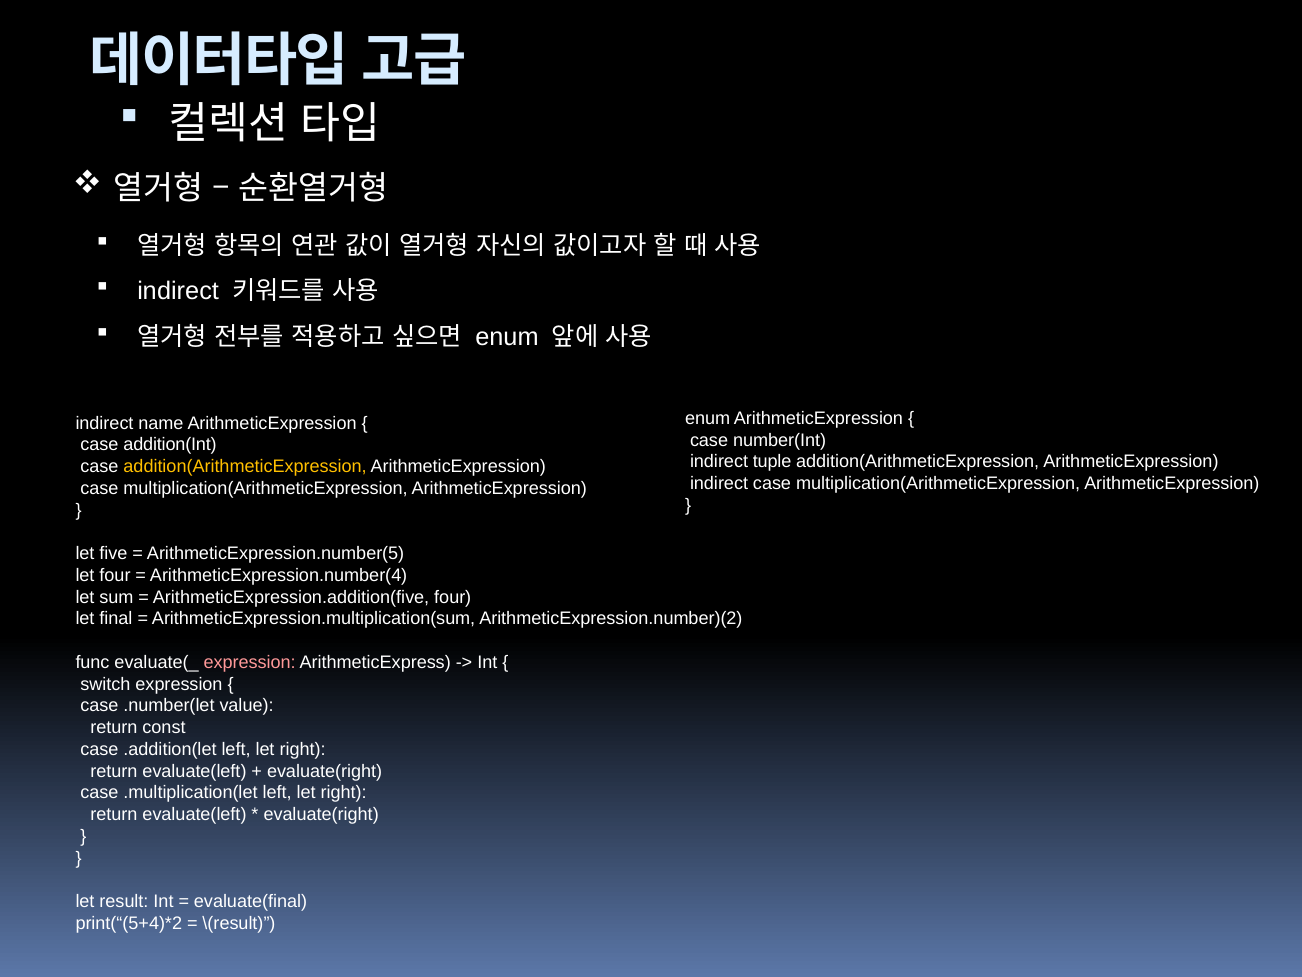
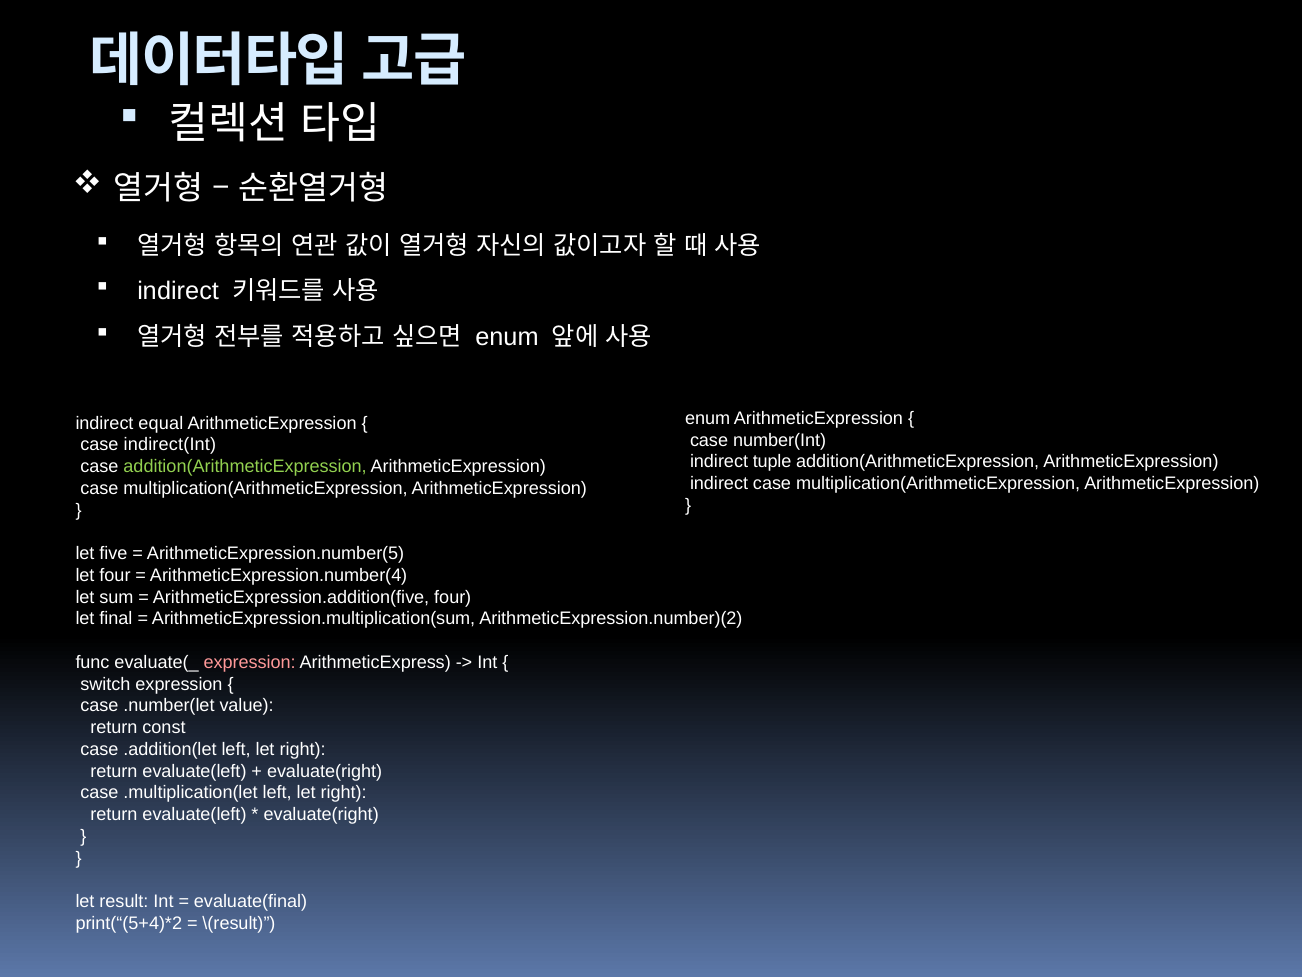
name: name -> equal (161, 423)
addition(Int: addition(Int -> indirect(Int (170, 445)
addition(ArithmeticExpression colour: yellow -> light green (245, 466)
